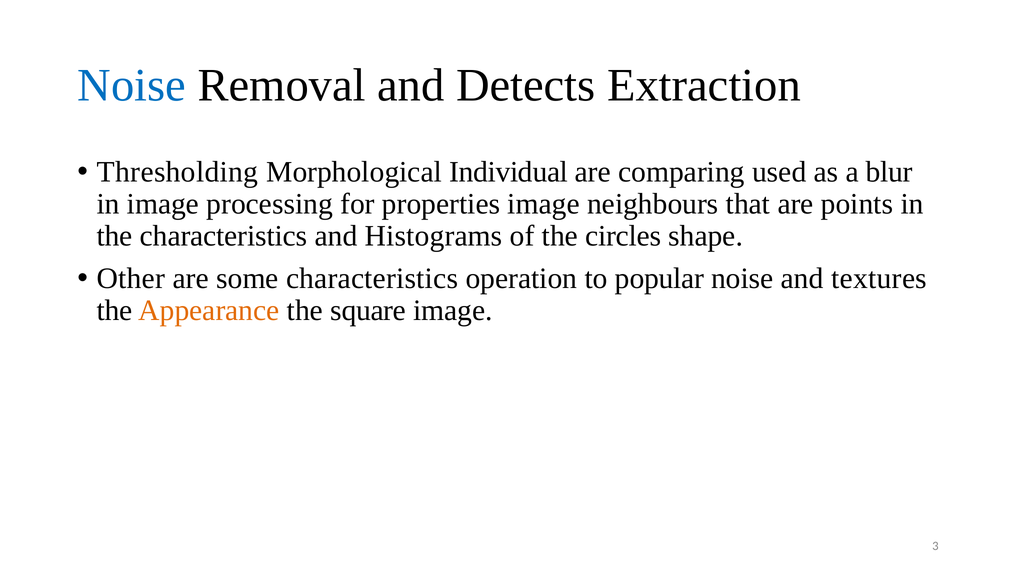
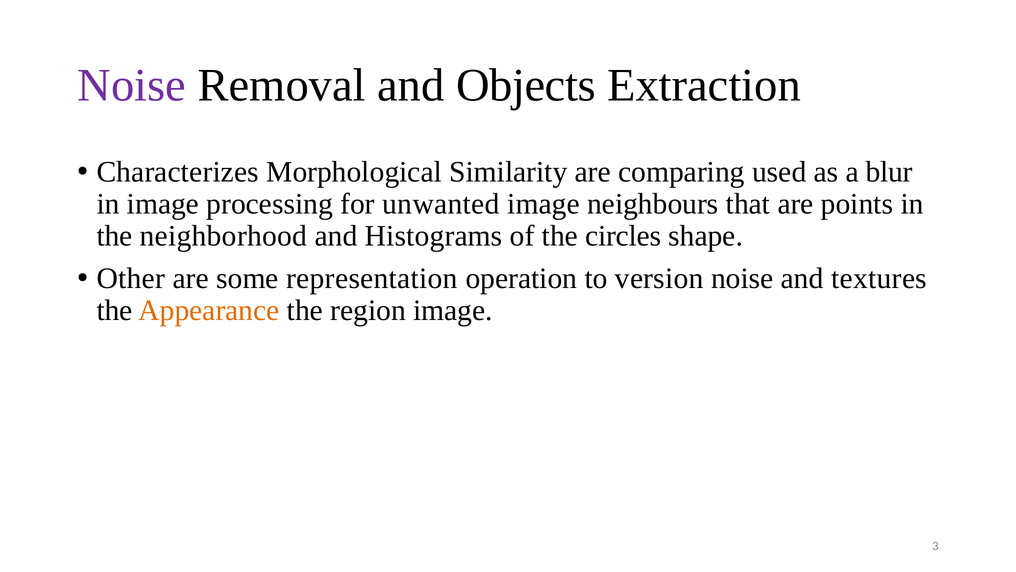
Noise colour: blue -> purple (132, 85)
Detects: Detects -> Objects (526, 85)
Thresholding: Thresholding -> Characterizes (178, 172)
Individual: Individual -> Similarity (508, 172)
properties: properties -> unwanted (441, 204)
the characteristics: characteristics -> neighborhood (223, 236)
some characteristics: characteristics -> representation (372, 278)
popular: popular -> version (659, 278)
square: square -> region (368, 310)
